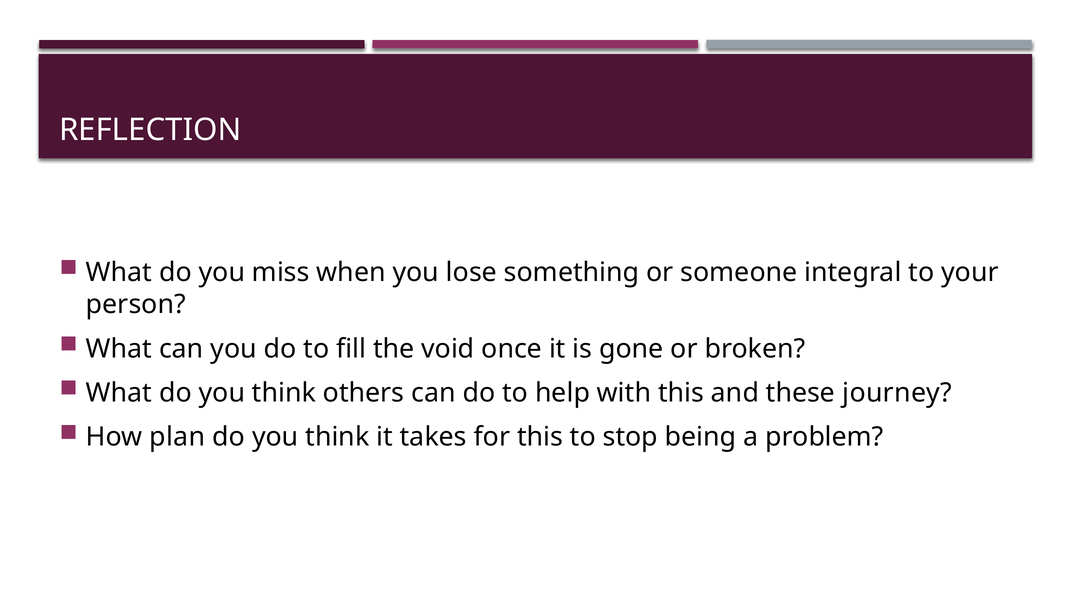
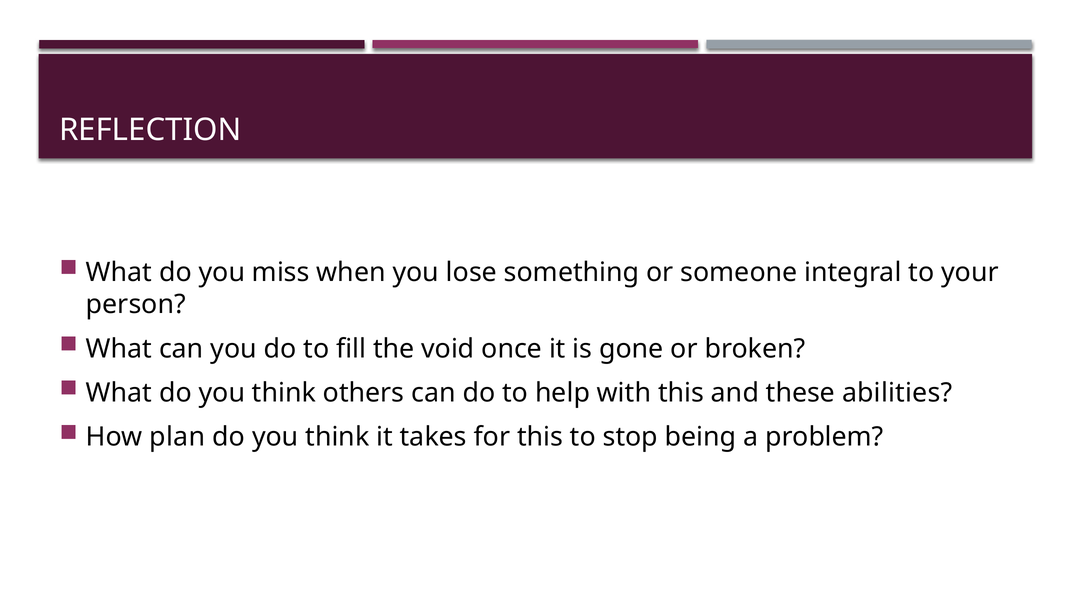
journey: journey -> abilities (897, 393)
